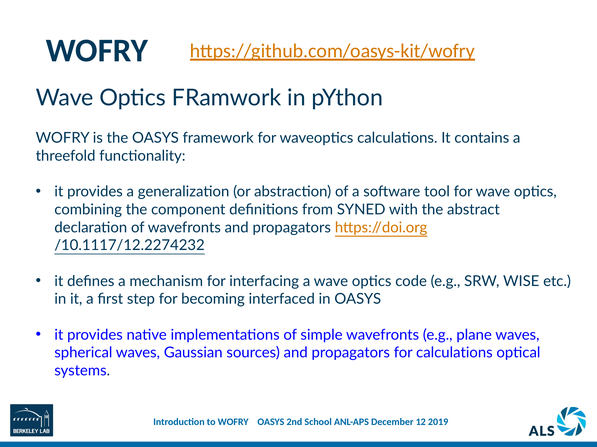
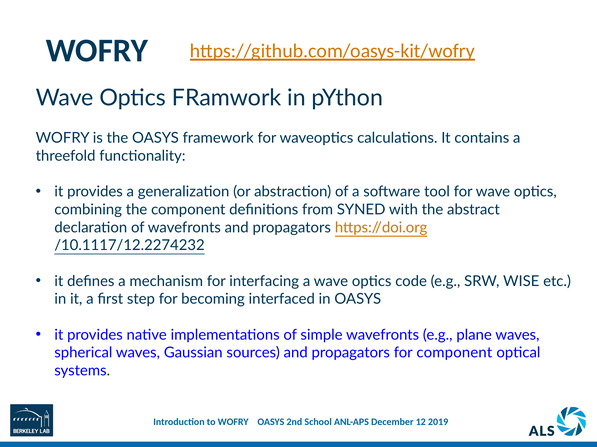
for calculations: calculations -> component (454, 353)
